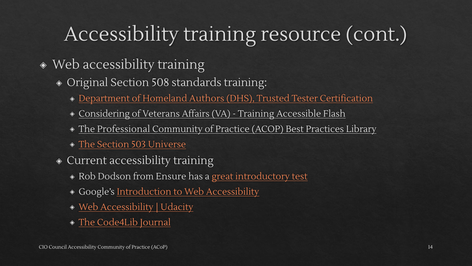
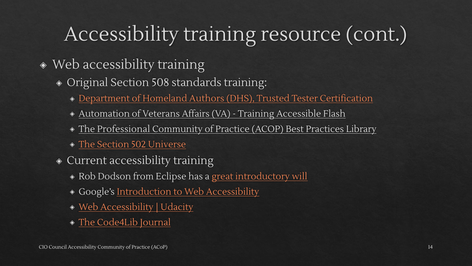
Considering: Considering -> Automation (104, 114)
503: 503 -> 502 (139, 144)
Ensure: Ensure -> Eclipse (171, 176)
test: test -> will (300, 176)
